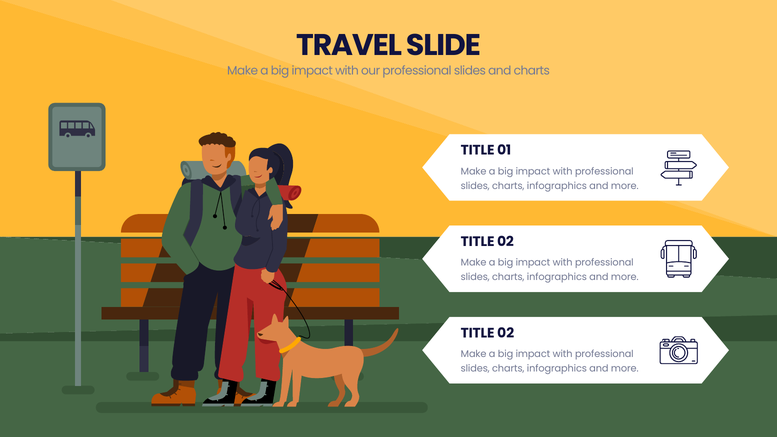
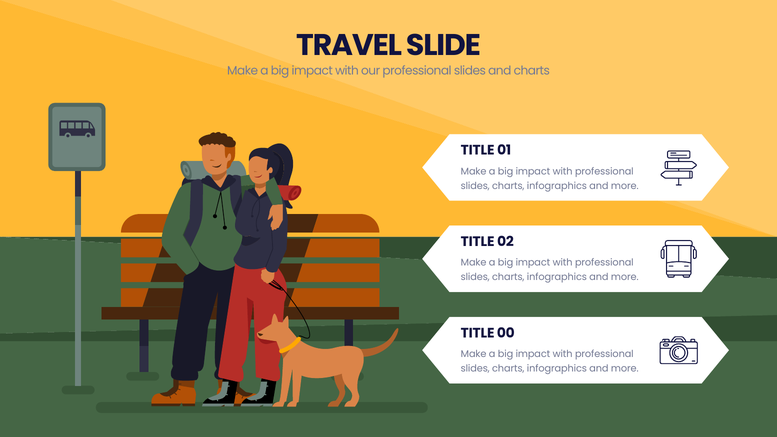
02: 02 -> 00 (506, 333)
